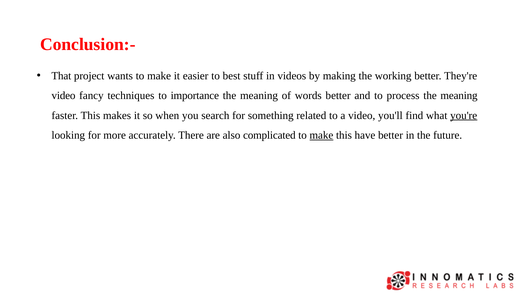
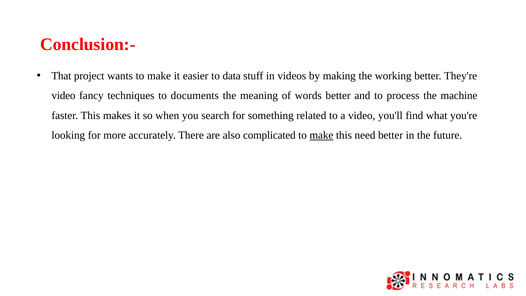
best: best -> data (232, 76)
importance: importance -> documents (195, 96)
process the meaning: meaning -> machine (459, 96)
you're underline: present -> none (464, 115)
have: have -> need (365, 135)
